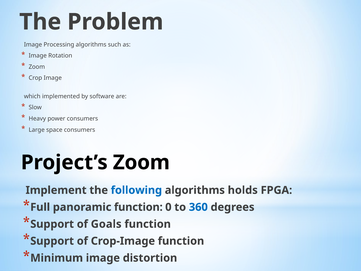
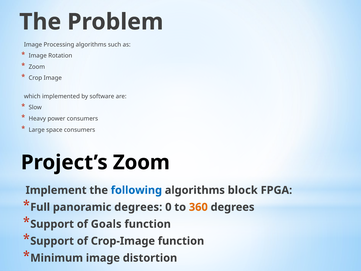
holds: holds -> block (243, 190)
panoramic function: function -> degrees (138, 207)
360 colour: blue -> orange (198, 207)
